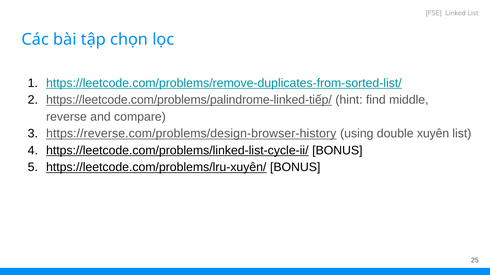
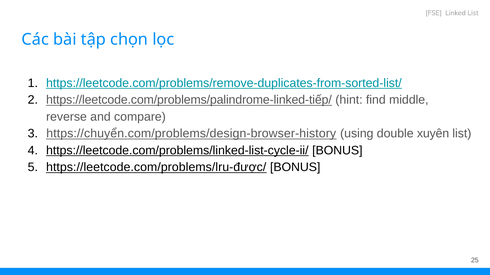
https://reverse.com/problems/design-browser-history: https://reverse.com/problems/design-browser-history -> https://chuyển.com/problems/design-browser-history (191, 134)
https://leetcode.com/problems/lru-xuyên/: https://leetcode.com/problems/lru-xuyên/ -> https://leetcode.com/problems/lru-được/ (156, 168)
